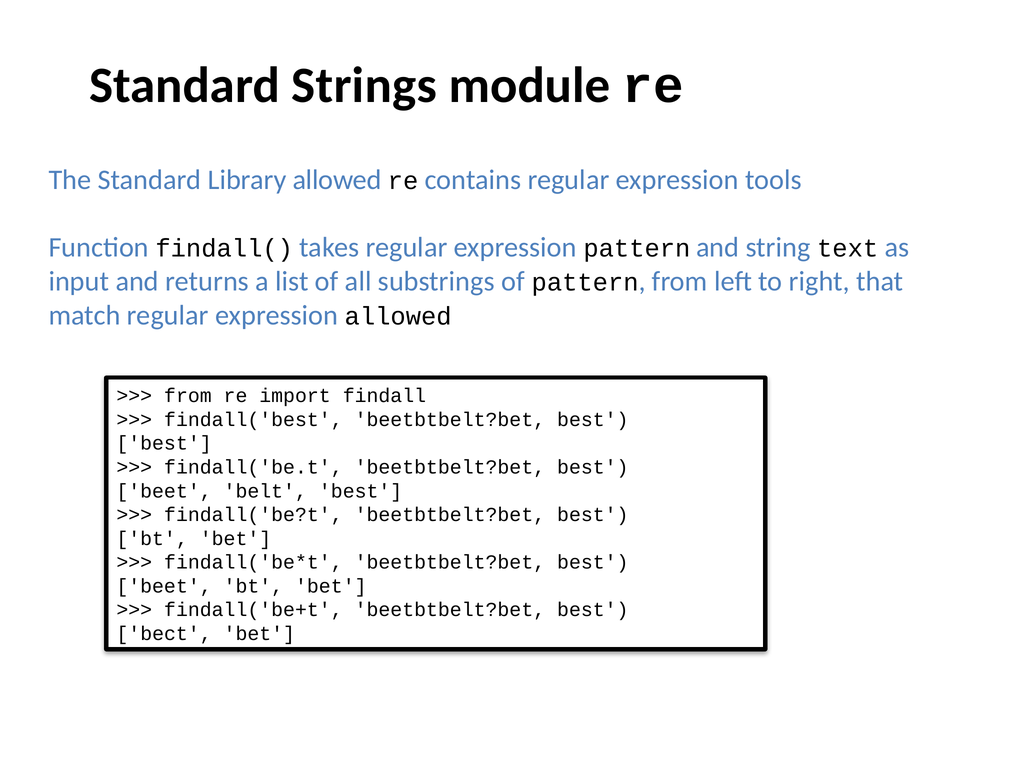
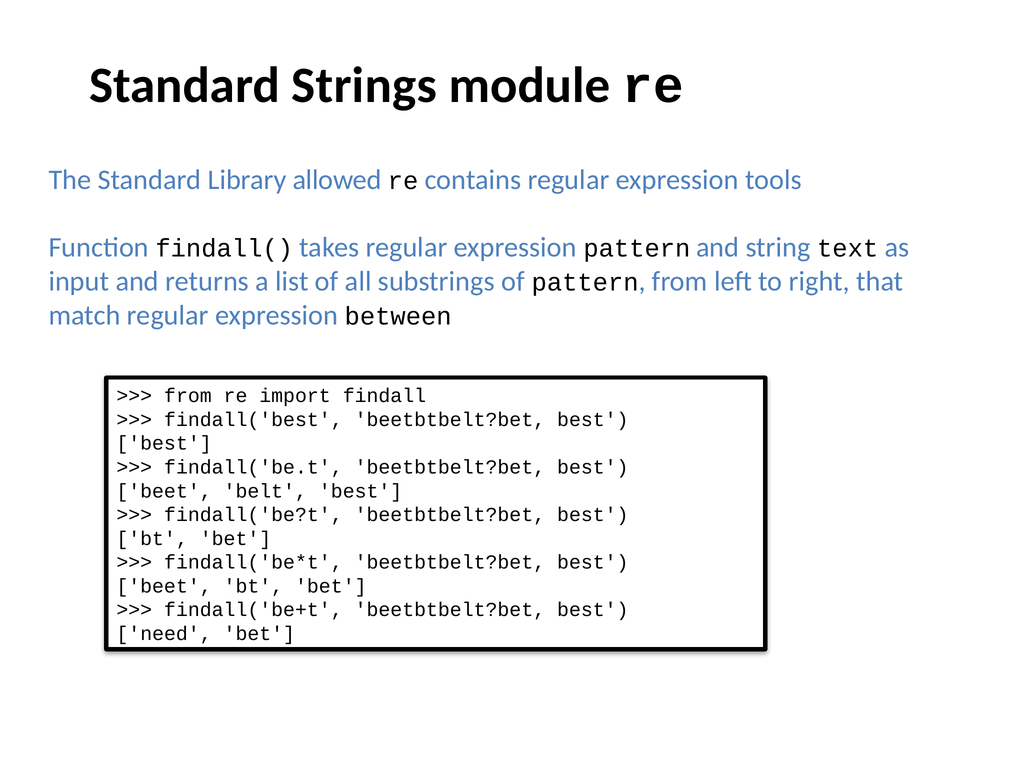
expression allowed: allowed -> between (398, 317)
bect: bect -> need (164, 634)
